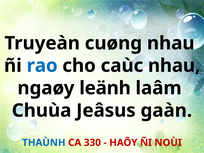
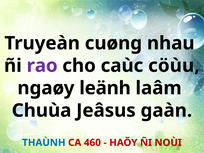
rao colour: blue -> purple (42, 66)
caùc nhau: nhau -> cöùu (174, 66)
330: 330 -> 460 (92, 143)
